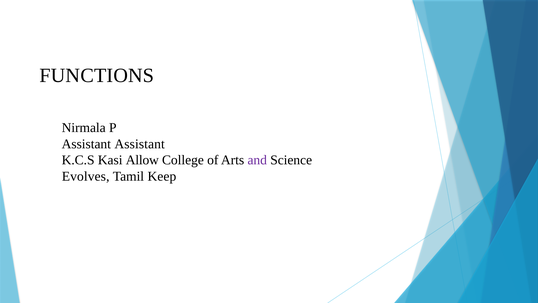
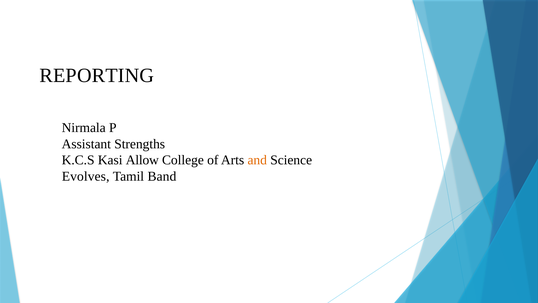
FUNCTIONS: FUNCTIONS -> REPORTING (97, 75)
Assistant Assistant: Assistant -> Strengths (140, 144)
and colour: purple -> orange (257, 160)
Keep: Keep -> Band (162, 176)
